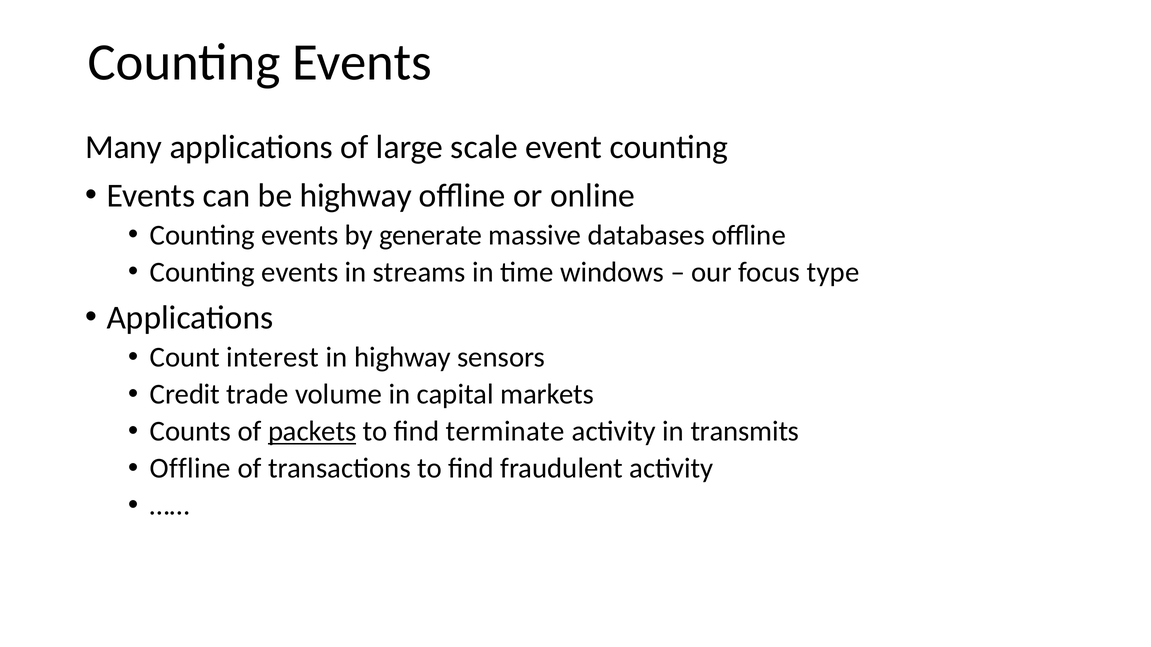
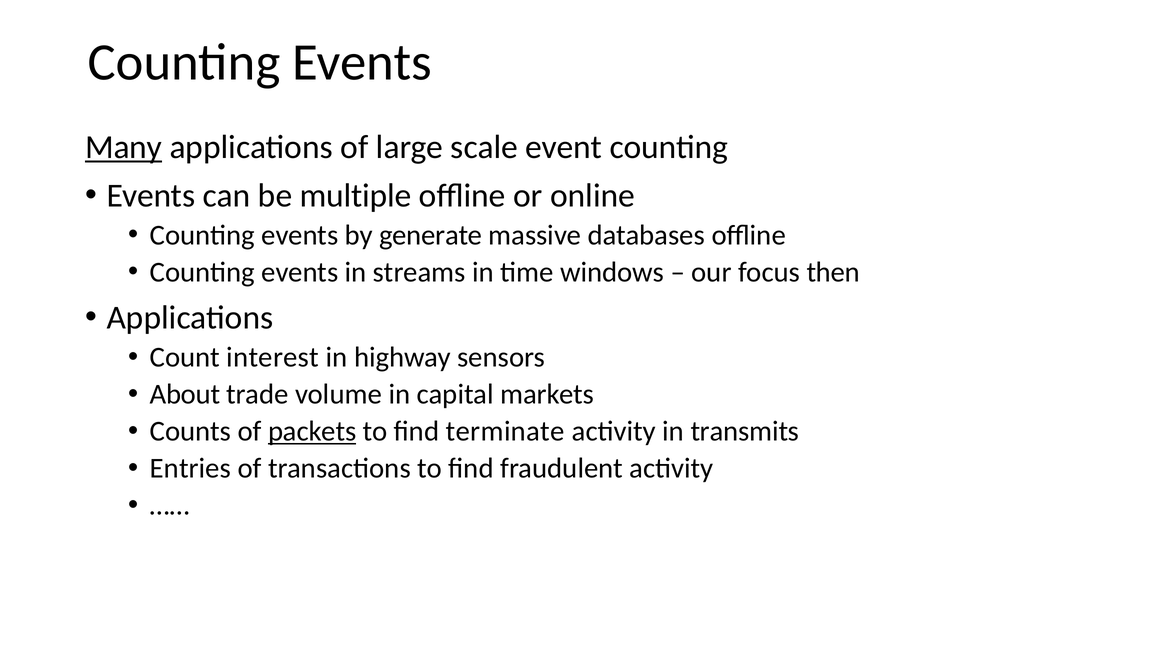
Many underline: none -> present (124, 147)
be highway: highway -> multiple (356, 196)
type: type -> then (833, 272)
Credit: Credit -> About (185, 395)
Offline: Offline -> Entries (190, 469)
